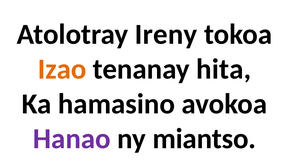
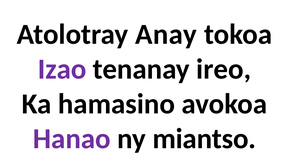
Ireny: Ireny -> Anay (166, 34)
Izao colour: orange -> purple (62, 69)
hita: hita -> ireo (224, 69)
